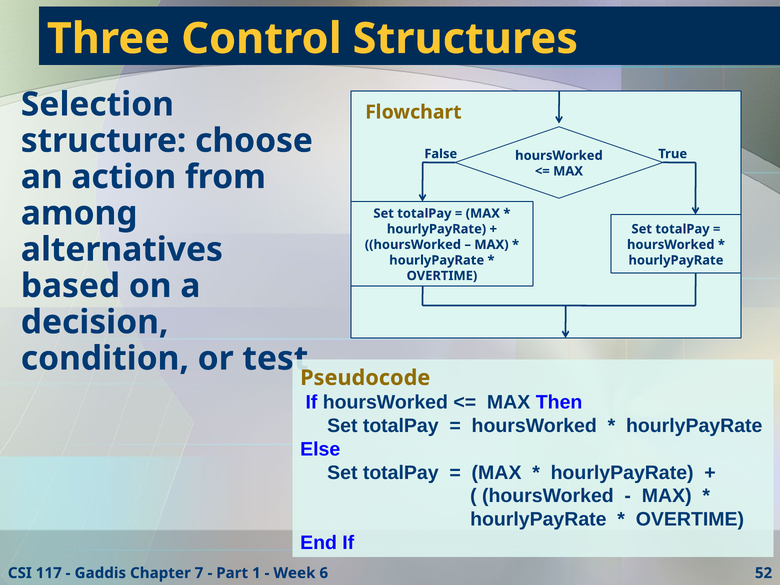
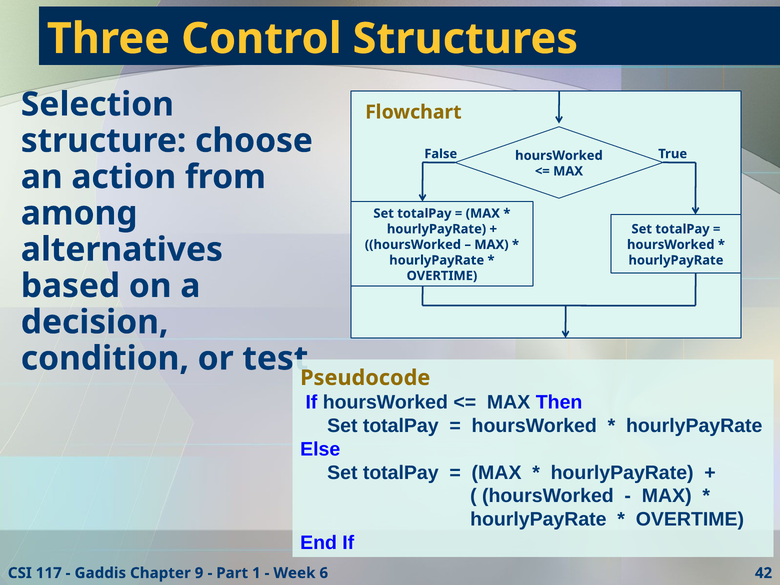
7: 7 -> 9 (199, 573)
52: 52 -> 42 (764, 573)
